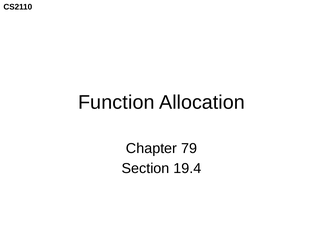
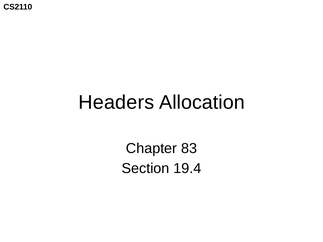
Function: Function -> Headers (116, 103)
79: 79 -> 83 (189, 149)
